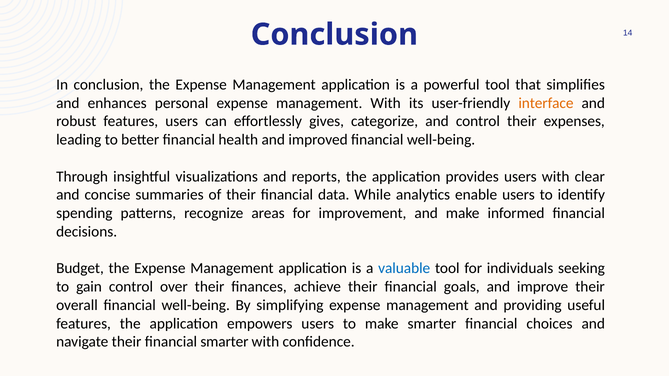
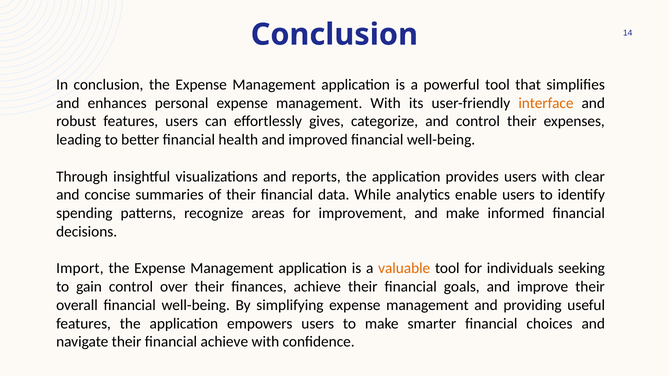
Budget: Budget -> Import (80, 269)
valuable colour: blue -> orange (404, 269)
financial smarter: smarter -> achieve (224, 342)
